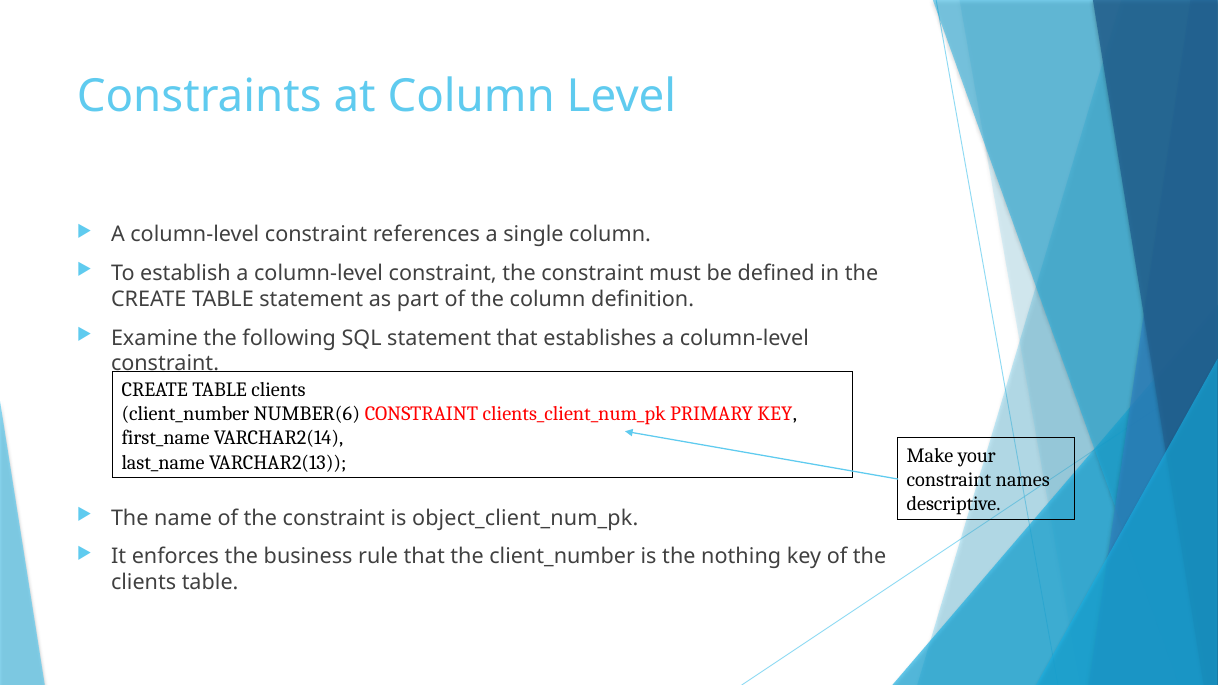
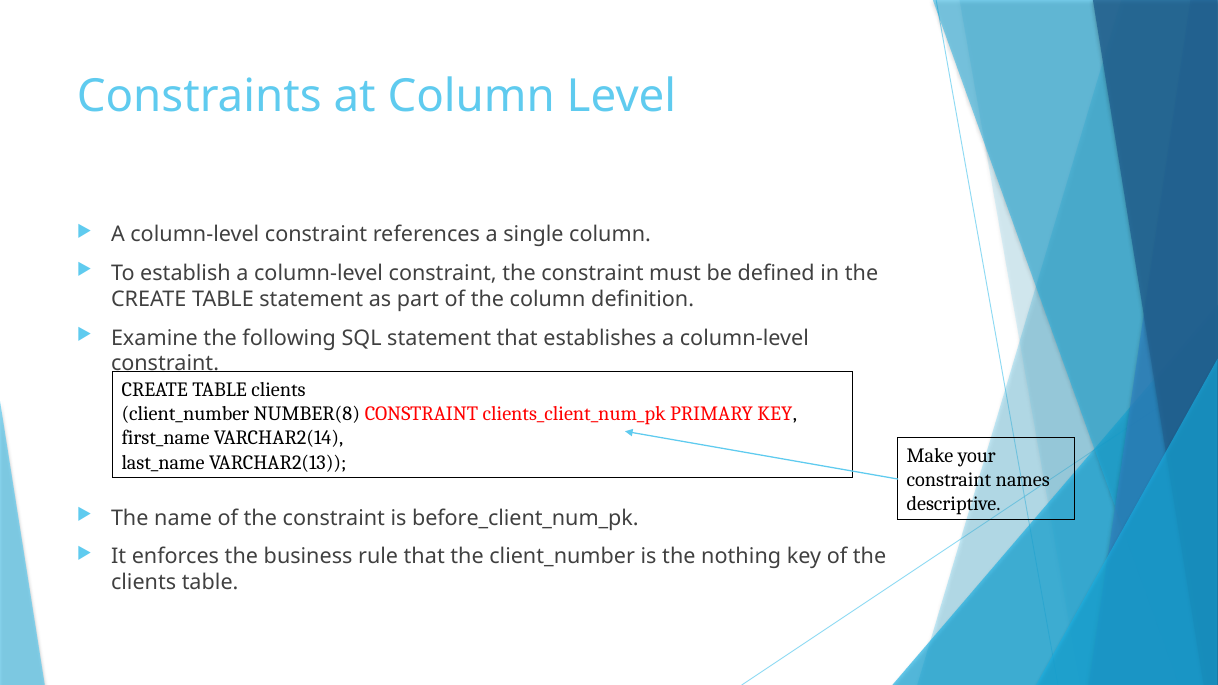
NUMBER(6: NUMBER(6 -> NUMBER(8 (307, 414)
object_client_num_pk: object_client_num_pk -> before_client_num_pk (525, 518)
